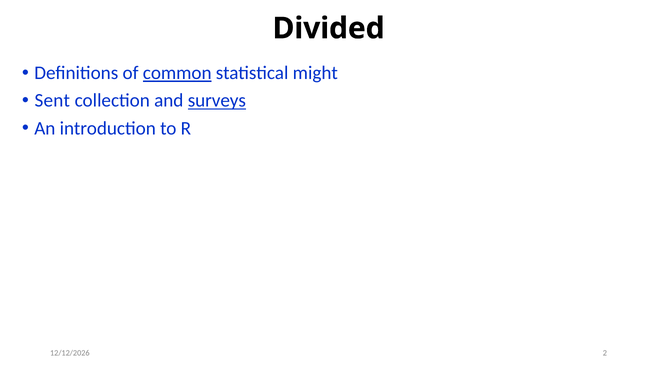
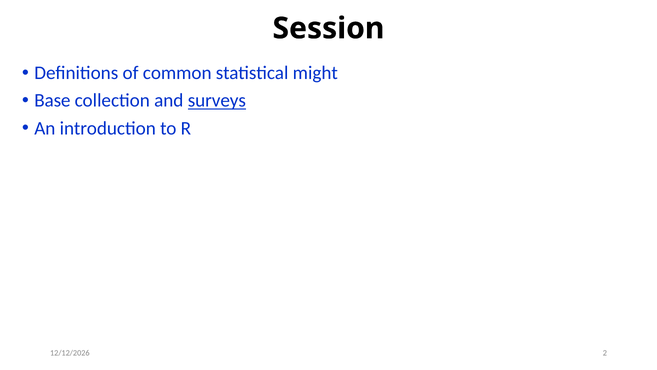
Divided: Divided -> Session (328, 28)
common underline: present -> none (177, 73)
Sent: Sent -> Base (52, 101)
